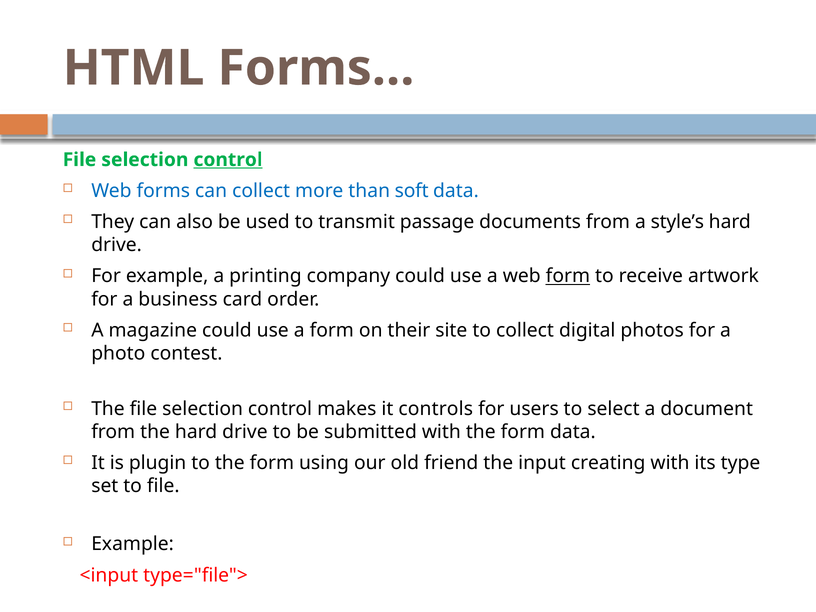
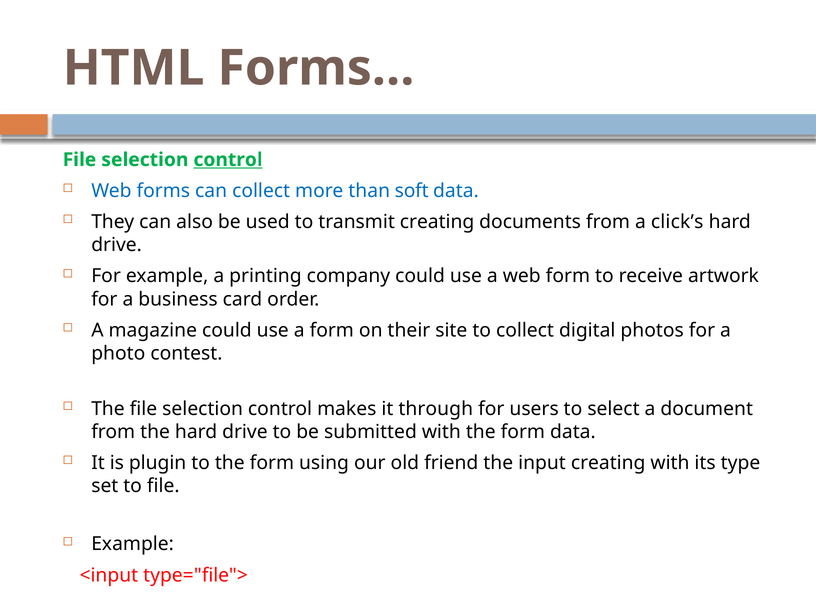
transmit passage: passage -> creating (437, 222)
style’s: style’s -> click’s (677, 222)
form underline: present -> none (568, 276)
controls: controls -> through (436, 409)
